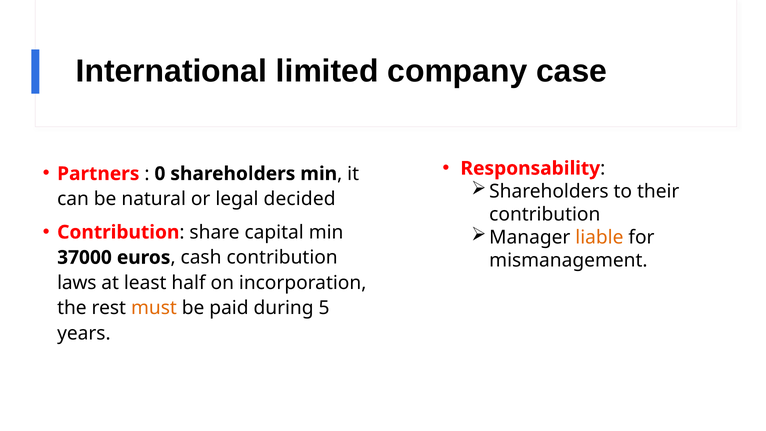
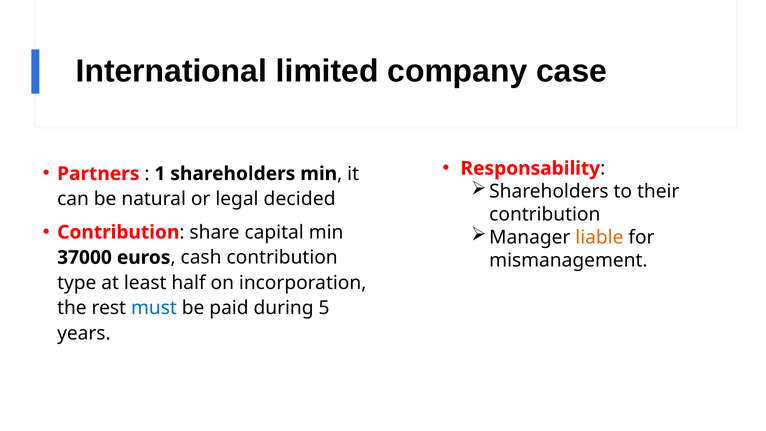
0: 0 -> 1 (160, 174)
laws: laws -> type (77, 283)
must colour: orange -> blue (154, 308)
